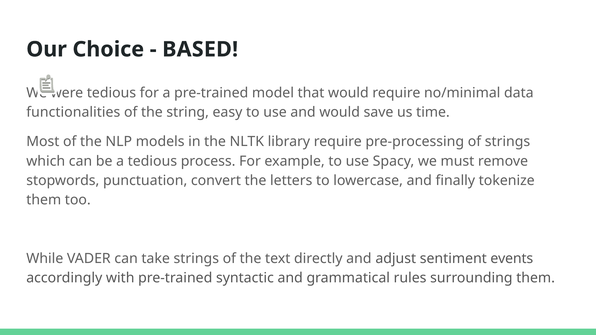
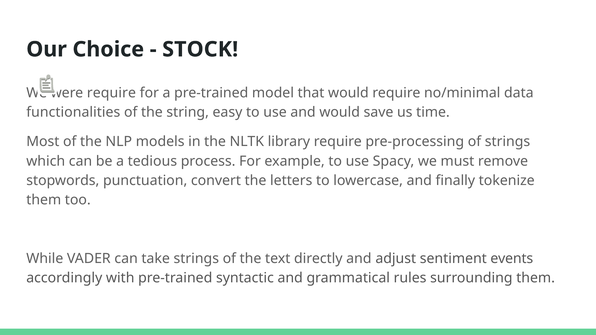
BASED: BASED -> STOCK (200, 49)
were tedious: tedious -> require (111, 93)
